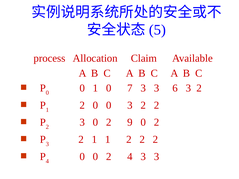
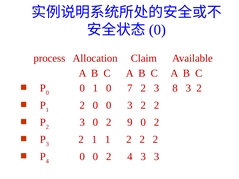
5: 5 -> 0 (157, 30)
7 3: 3 -> 2 (143, 88)
6: 6 -> 8 (175, 88)
